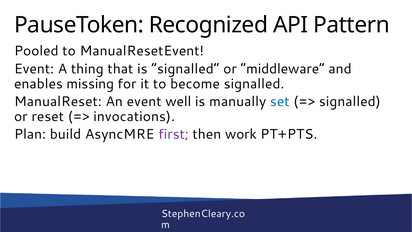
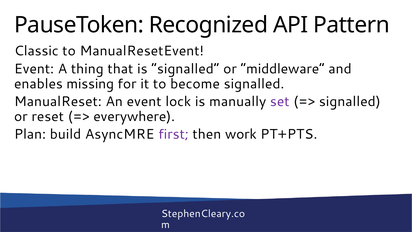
Pooled: Pooled -> Classic (36, 51)
well: well -> lock (178, 101)
set colour: blue -> purple (280, 101)
invocations: invocations -> everywhere (134, 116)
